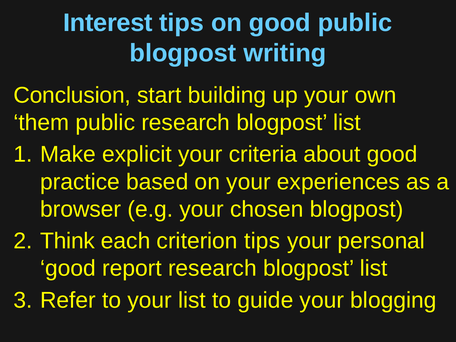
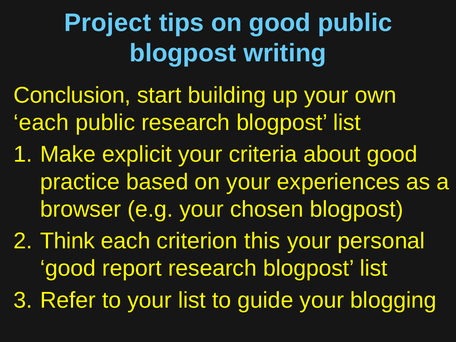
Interest: Interest -> Project (108, 23)
them: them -> each (41, 123)
criterion tips: tips -> this (262, 241)
